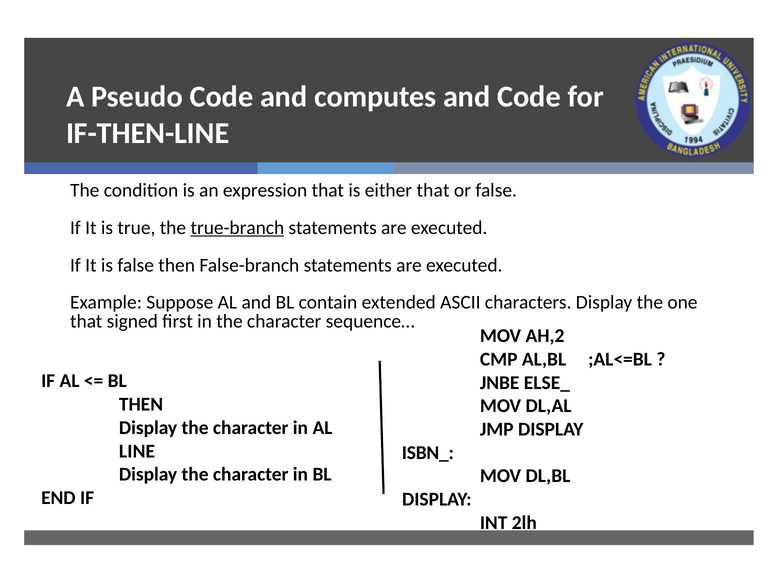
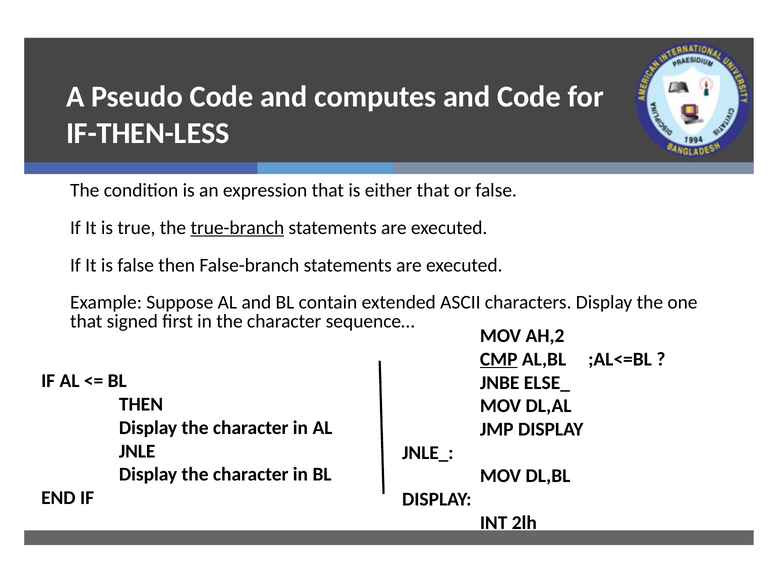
IF-THEN-LINE: IF-THEN-LINE -> IF-THEN-LESS (148, 133)
CMP underline: none -> present (499, 359)
LINE: LINE -> JNLE (137, 451)
ISBN_: ISBN_ -> JNLE_ (428, 452)
